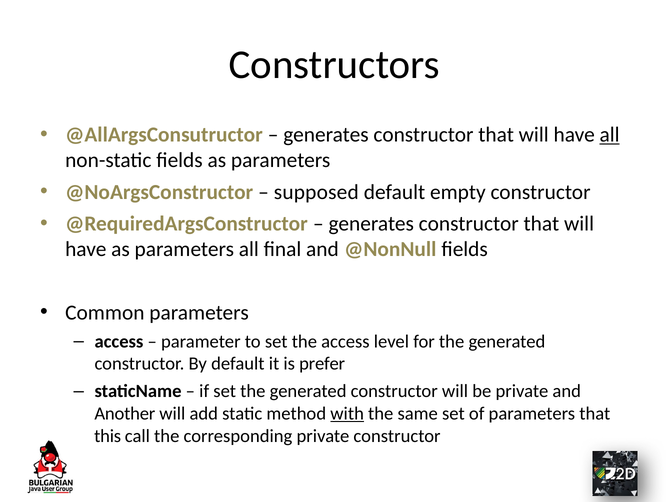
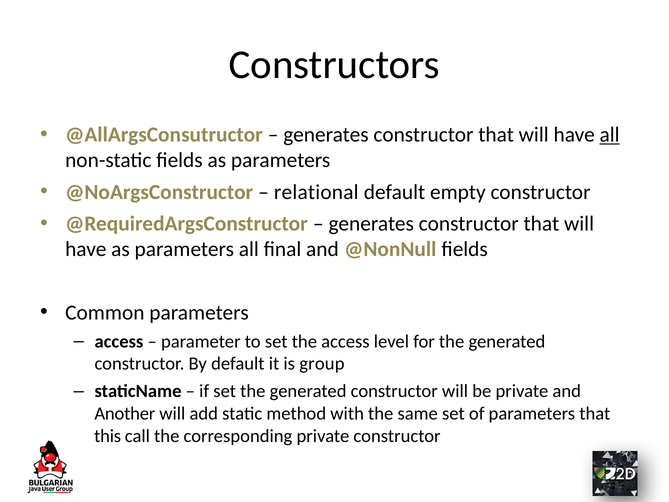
supposed: supposed -> relational (316, 192)
prefer: prefer -> group (322, 364)
with underline: present -> none (347, 413)
